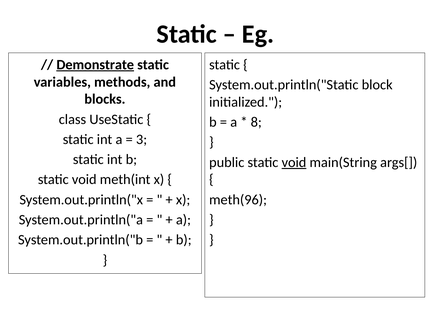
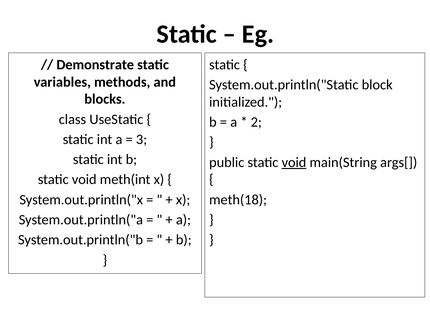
Demonstrate underline: present -> none (95, 65)
8: 8 -> 2 (256, 122)
meth(96: meth(96 -> meth(18 (238, 199)
